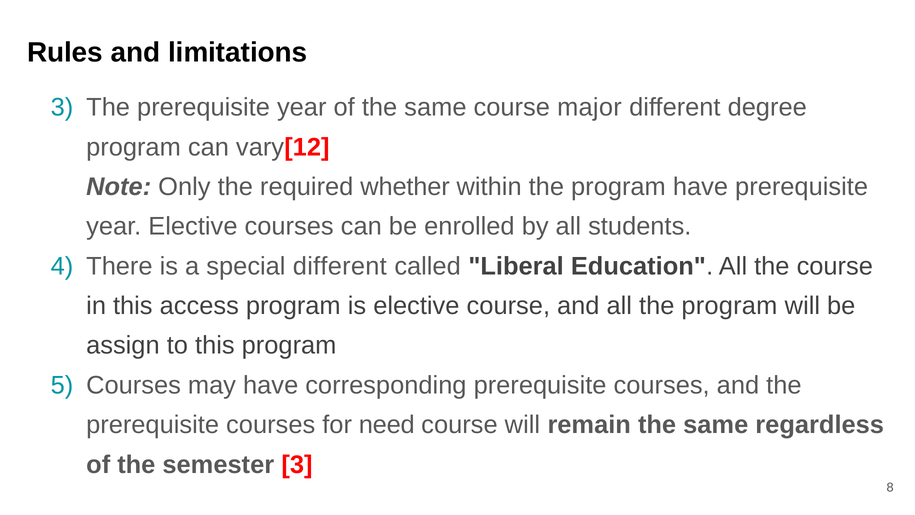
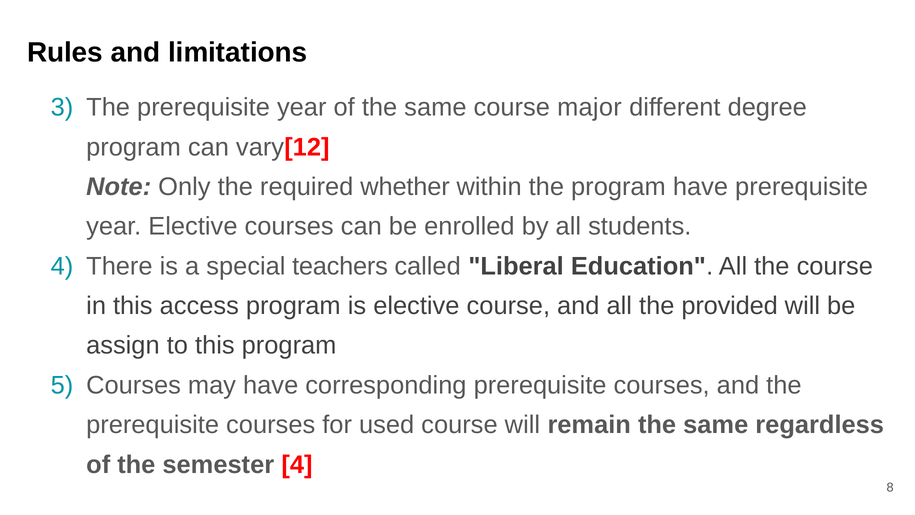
special different: different -> teachers (340, 266)
all the program: program -> provided (730, 306)
need: need -> used (387, 425)
semester 3: 3 -> 4 (297, 464)
